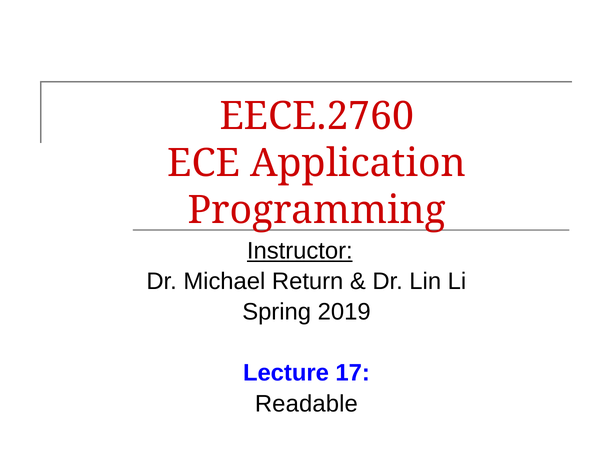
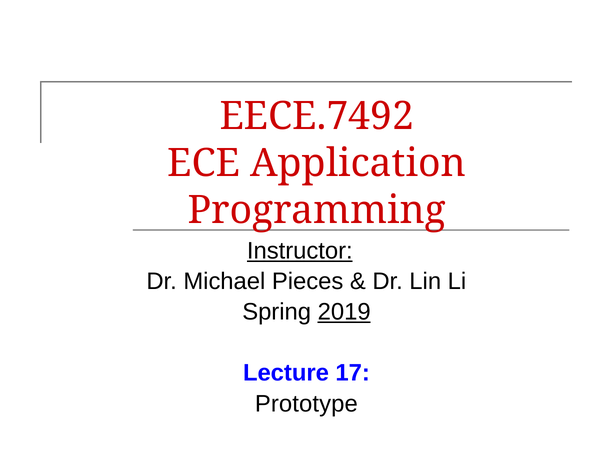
EECE.2760: EECE.2760 -> EECE.7492 (317, 116)
Return: Return -> Pieces (308, 281)
2019 underline: none -> present (344, 312)
Readable: Readable -> Prototype (306, 403)
